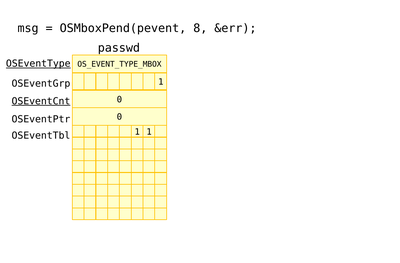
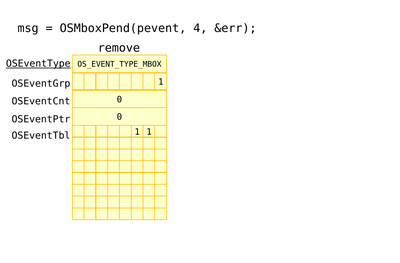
8: 8 -> 4 (200, 28)
passwd: passwd -> remove (119, 48)
OSEventCnt underline: present -> none (41, 101)
